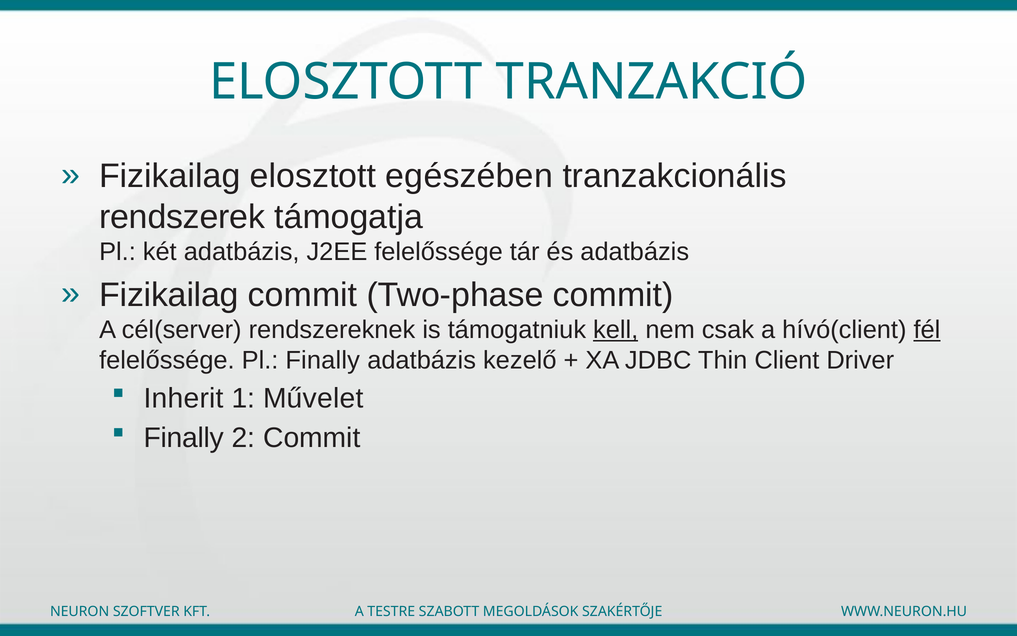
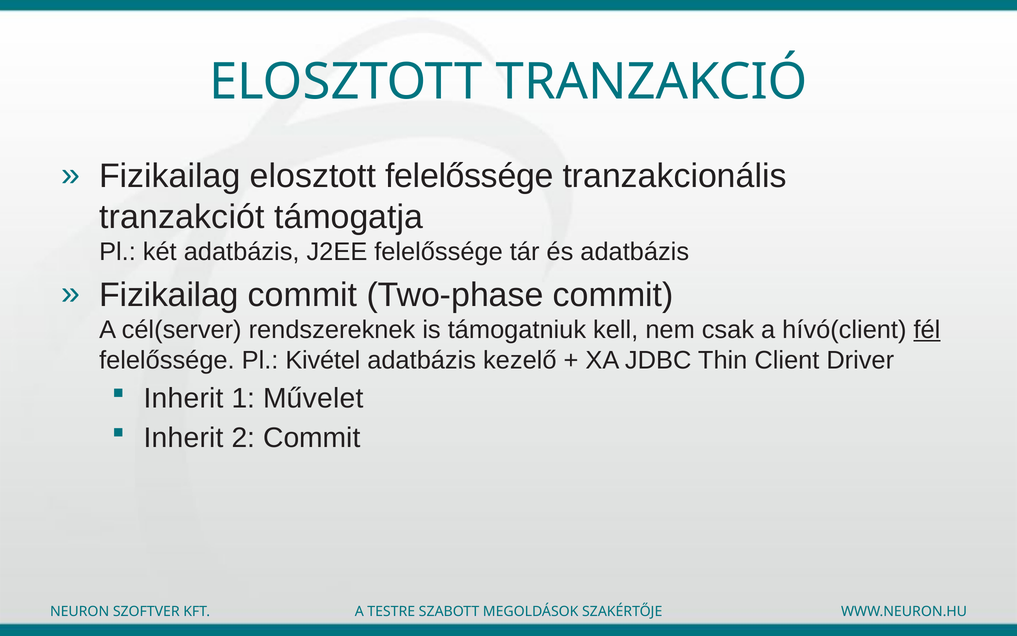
elosztott egészében: egészében -> felelőssége (469, 176)
rendszerek: rendszerek -> tranzakciót (182, 217)
kell underline: present -> none (616, 330)
Pl Finally: Finally -> Kivétel (323, 360)
Finally: Finally -> Inherit (184, 438)
